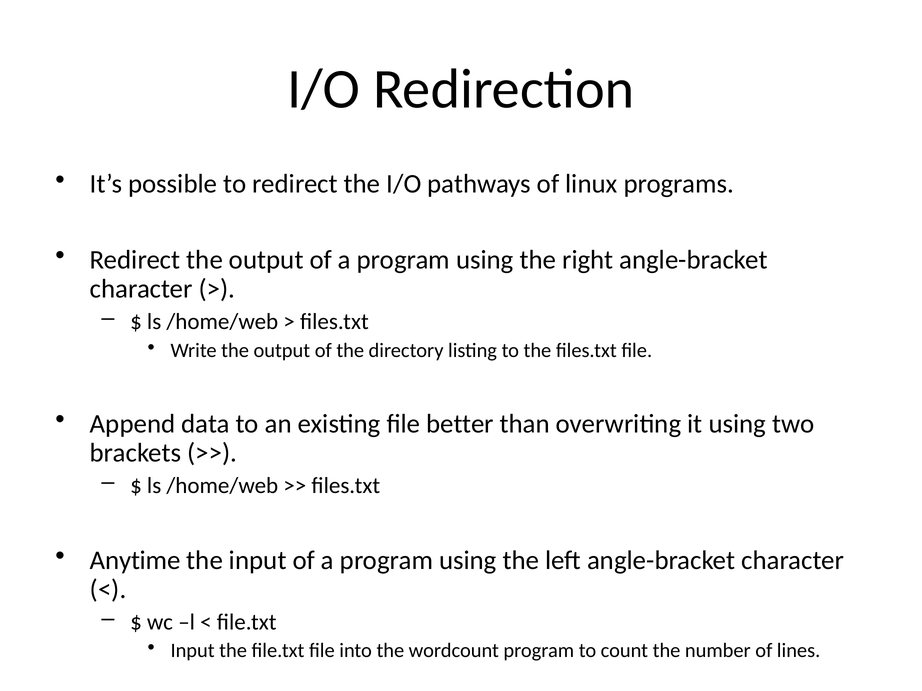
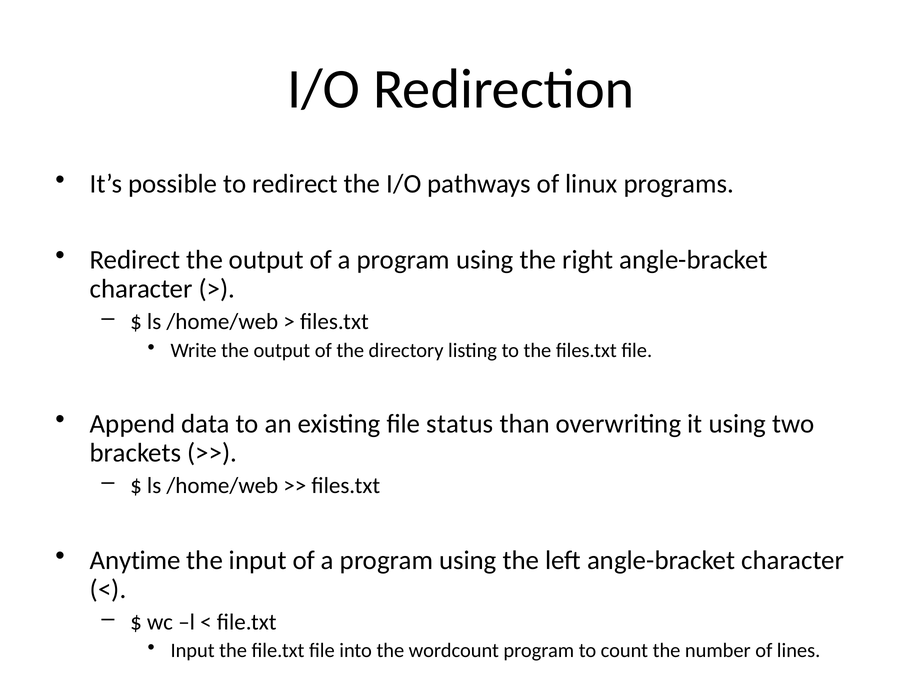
better: better -> status (460, 424)
